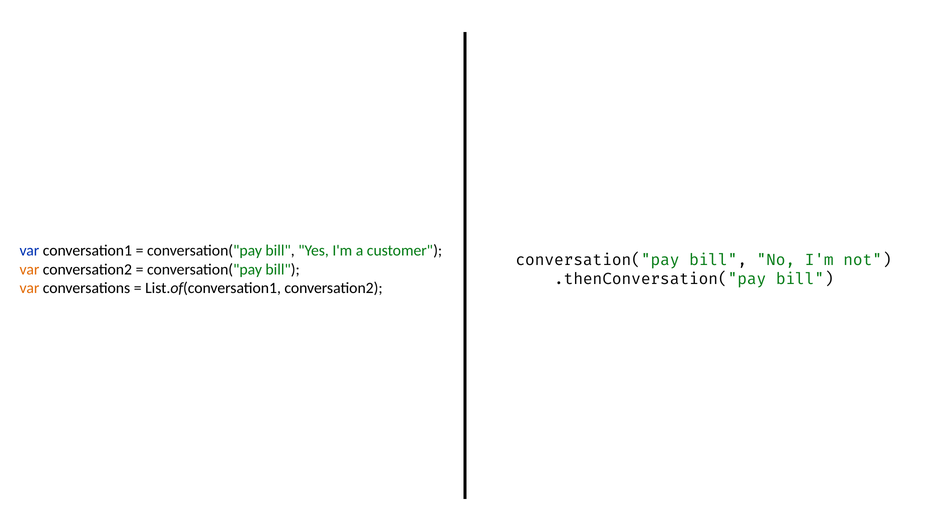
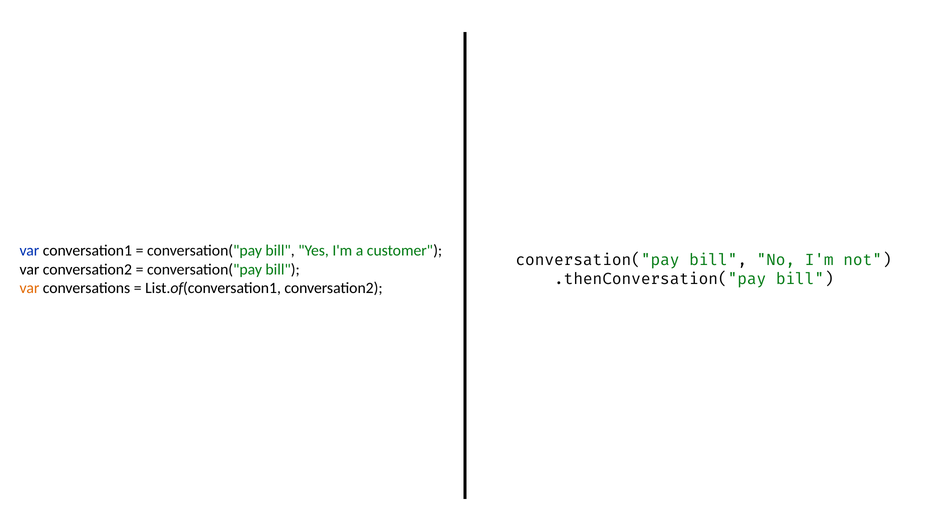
var colour: orange -> black (29, 269)
